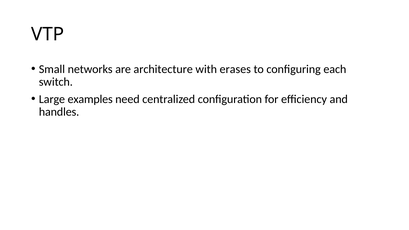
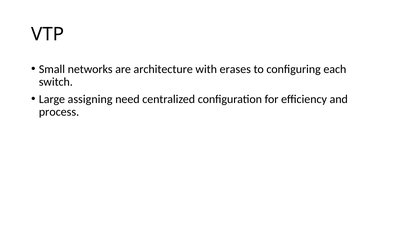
examples: examples -> assigning (90, 99)
handles: handles -> process (59, 112)
